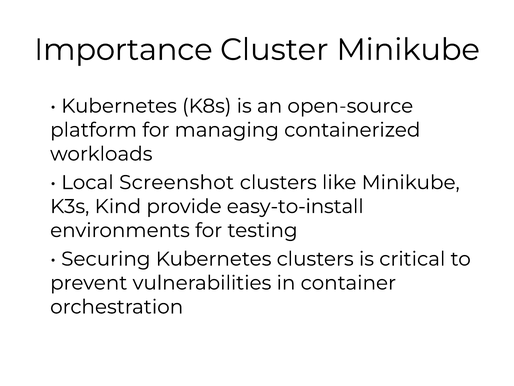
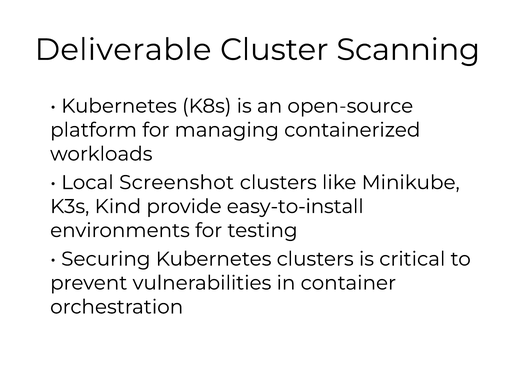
Importance: Importance -> Deliverable (123, 50)
Cluster Minikube: Minikube -> Scanning (408, 50)
